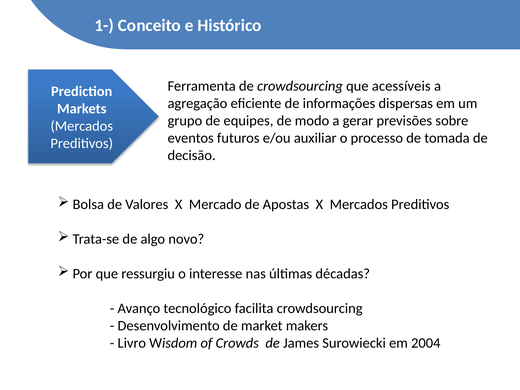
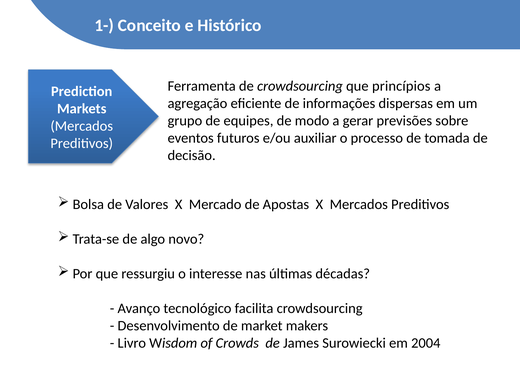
acessíveis: acessíveis -> princípios (401, 86)
